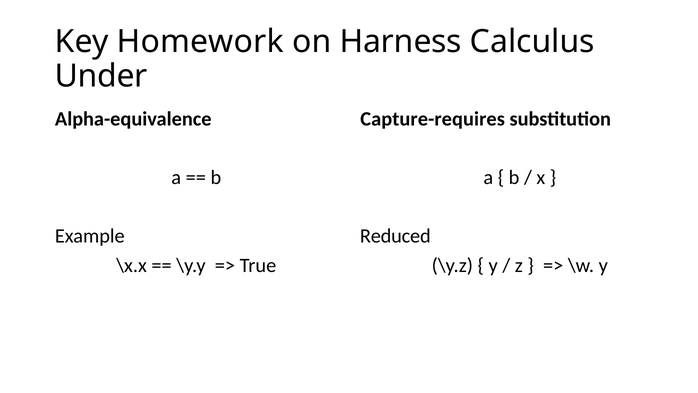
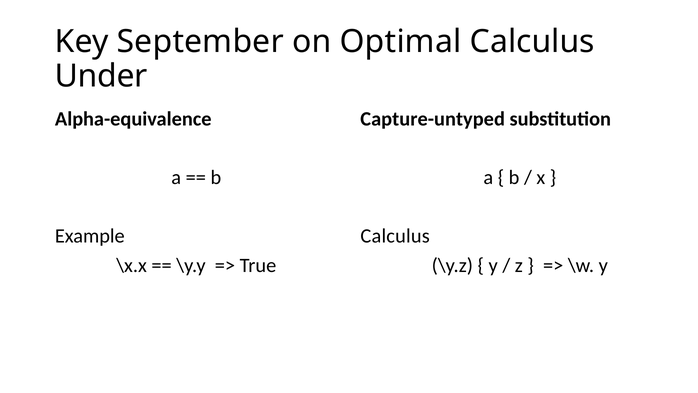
Homework: Homework -> September (200, 41)
Harness: Harness -> Optimal (401, 41)
Capture-requires: Capture-requires -> Capture-untyped (433, 119)
Reduced: Reduced -> Calculus (395, 236)
